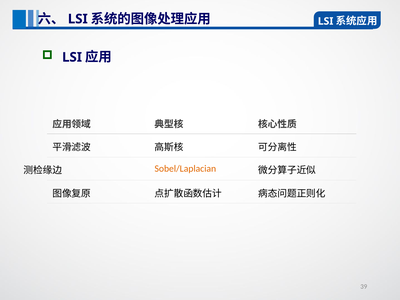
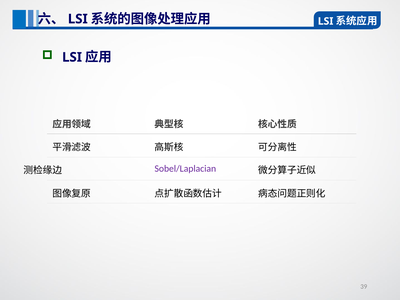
Sobel/Laplacian colour: orange -> purple (185, 169)
